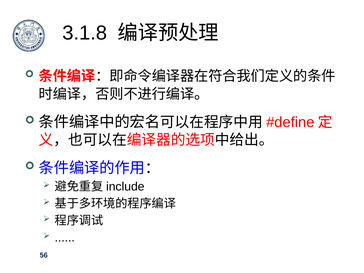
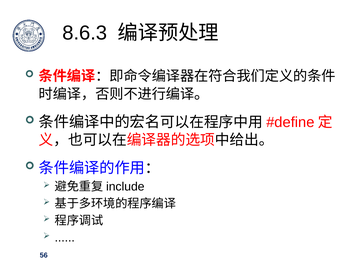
3.1.8: 3.1.8 -> 8.6.3 (85, 33)
